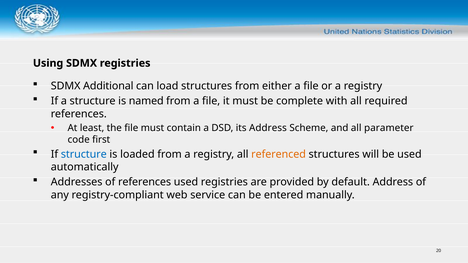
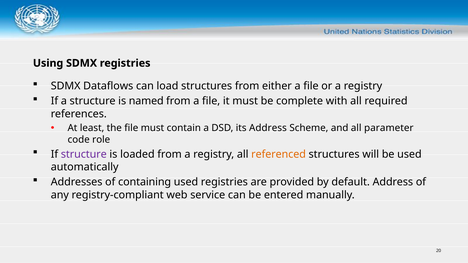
Additional: Additional -> Dataflows (108, 86)
first: first -> role (101, 140)
structure colour: blue -> purple (84, 154)
of references: references -> containing (145, 182)
